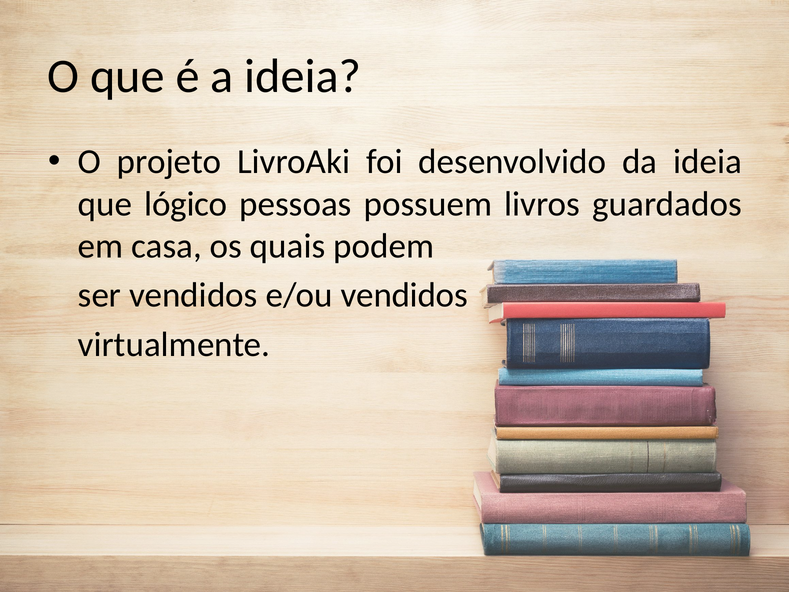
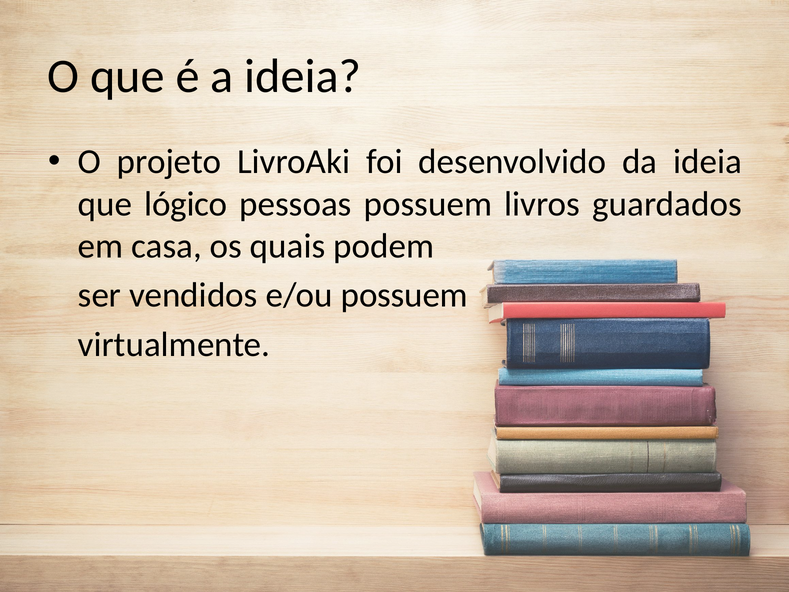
e/ou vendidos: vendidos -> possuem (404, 295)
